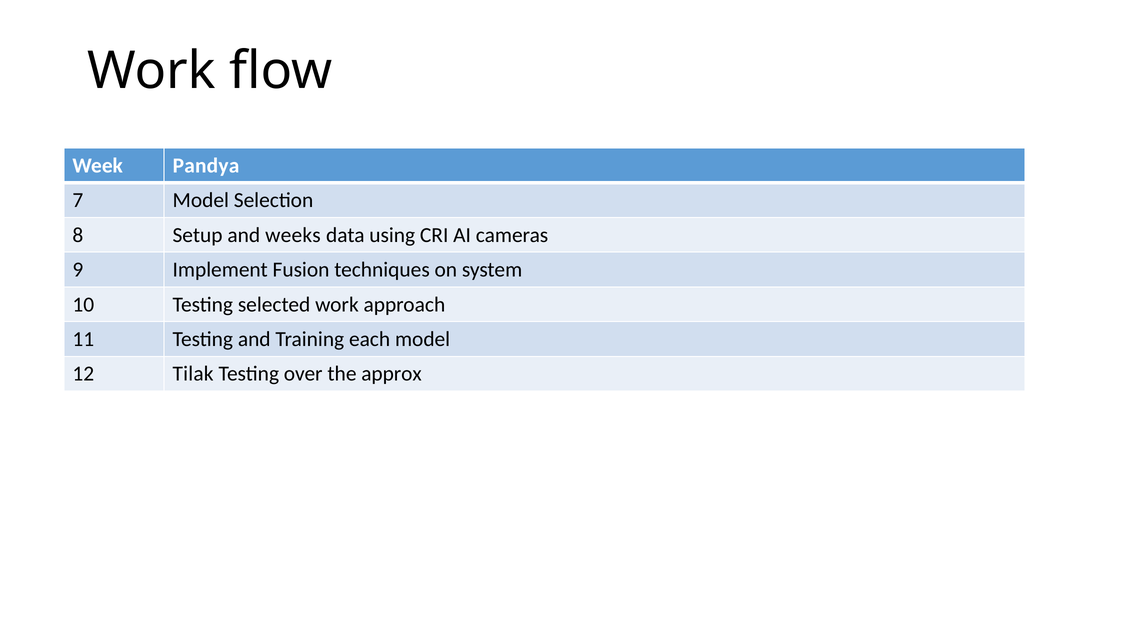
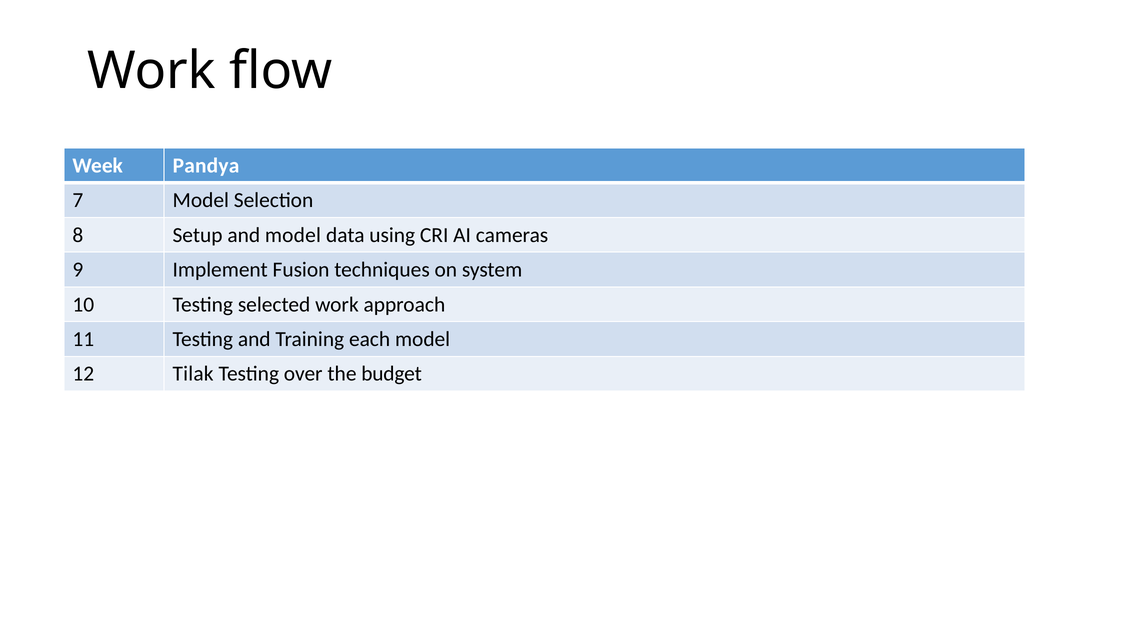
and weeks: weeks -> model (293, 235)
approx: approx -> budget (392, 374)
